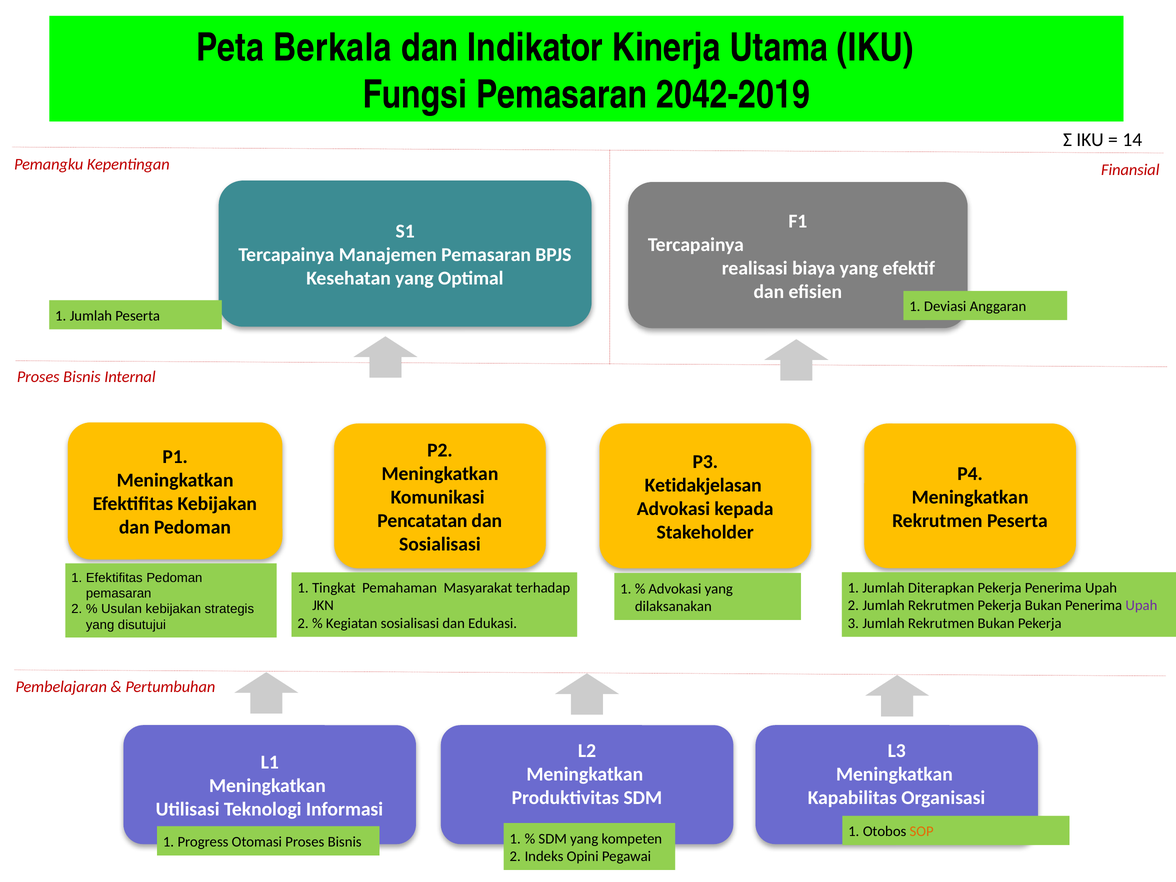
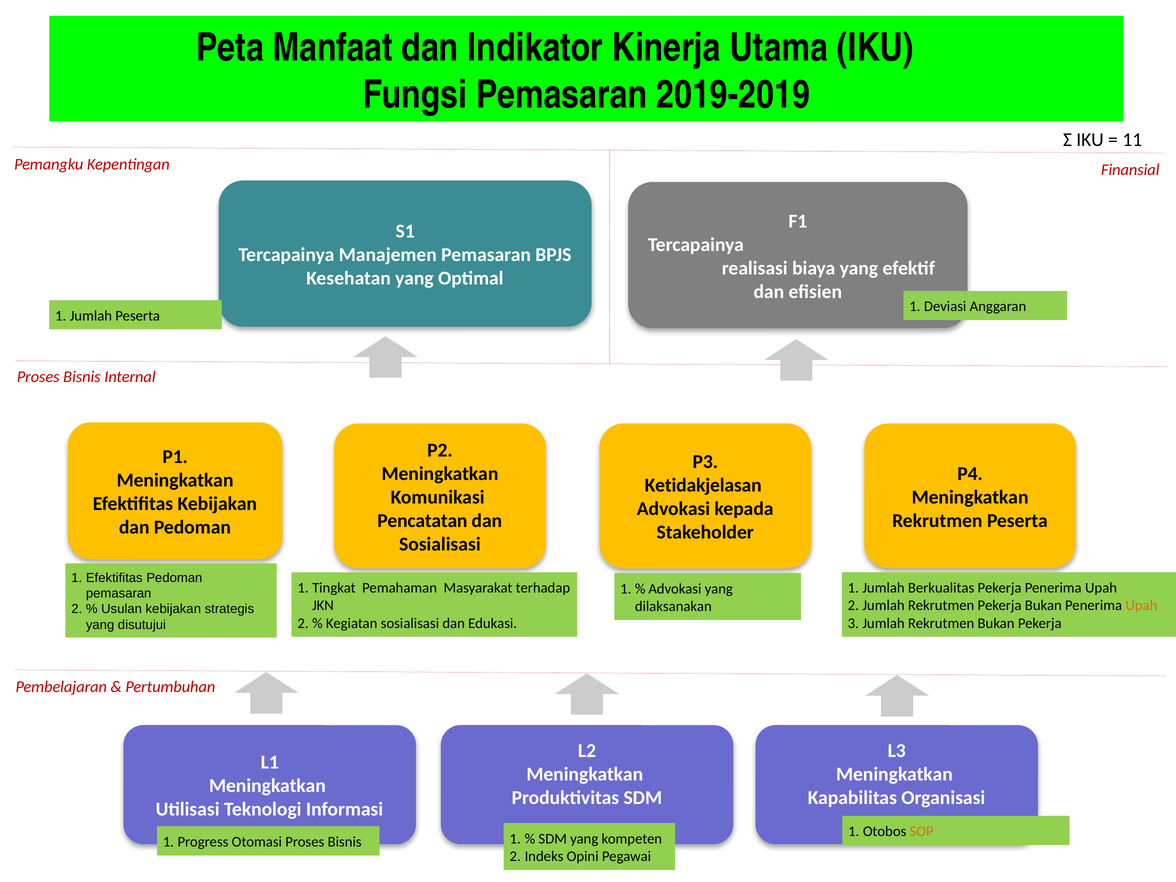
Berkala: Berkala -> Manfaat (333, 48)
2042-2019: 2042-2019 -> 2019-2019 (733, 95)
14: 14 -> 11 (1132, 140)
Diterapkan: Diterapkan -> Berkualitas (941, 588)
Upah colour: purple -> orange (1141, 606)
